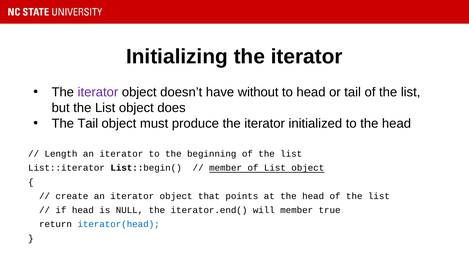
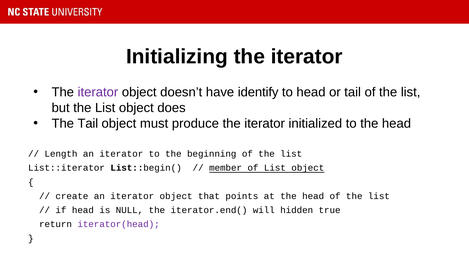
without: without -> identify (258, 92)
will member: member -> hidden (297, 210)
iterator(head colour: blue -> purple (119, 224)
